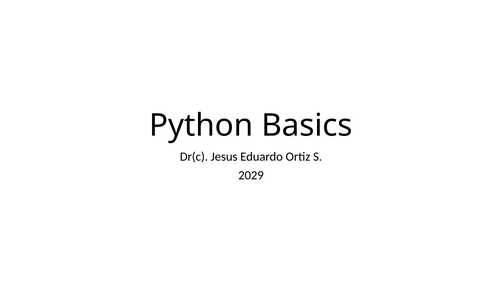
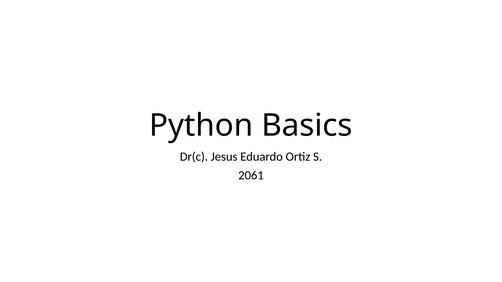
2029: 2029 -> 2061 (251, 176)
